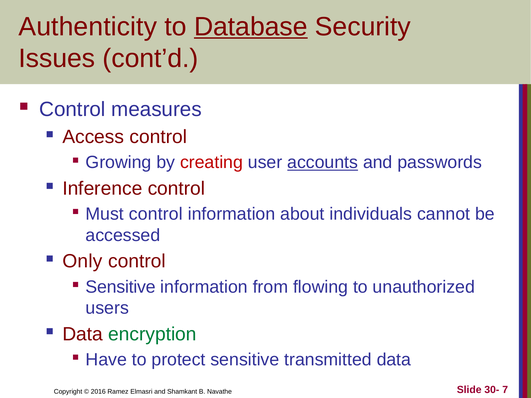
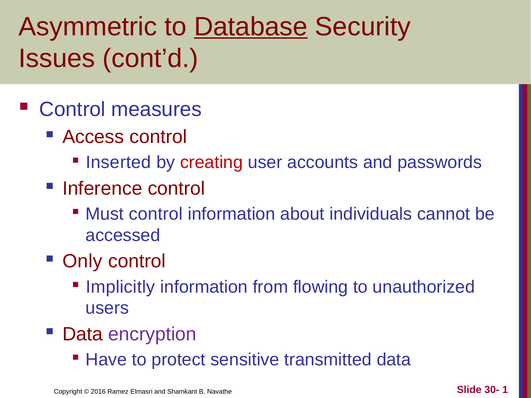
Authenticity: Authenticity -> Asymmetric (88, 27)
Growing: Growing -> Inserted (118, 163)
accounts underline: present -> none (323, 163)
Sensitive: Sensitive -> Implicitly (120, 287)
encryption colour: green -> purple (152, 334)
7: 7 -> 1 (505, 390)
